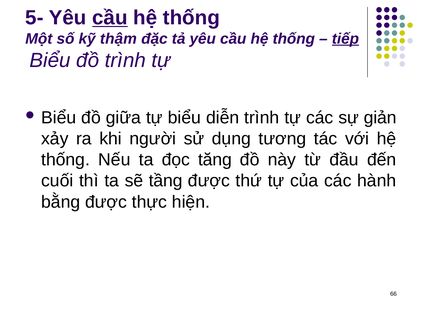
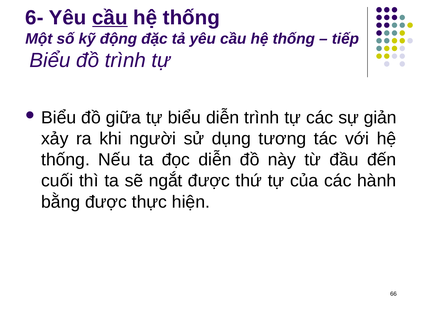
5-: 5- -> 6- (34, 18)
thậm: thậm -> động (118, 39)
tiếp underline: present -> none (345, 39)
đọc tăng: tăng -> diễn (215, 160)
tầng: tầng -> ngắt (166, 181)
